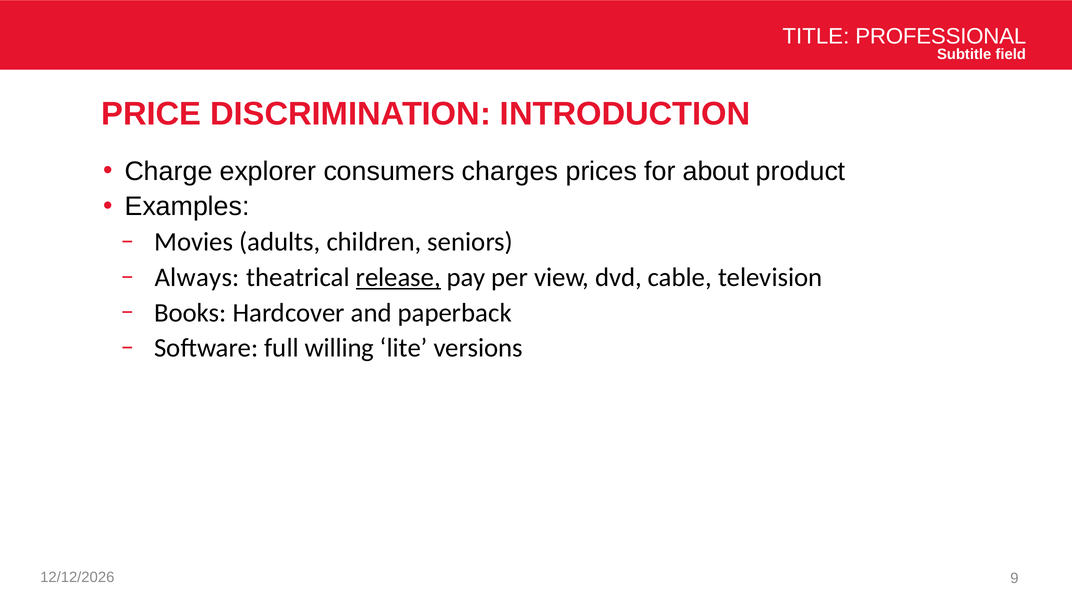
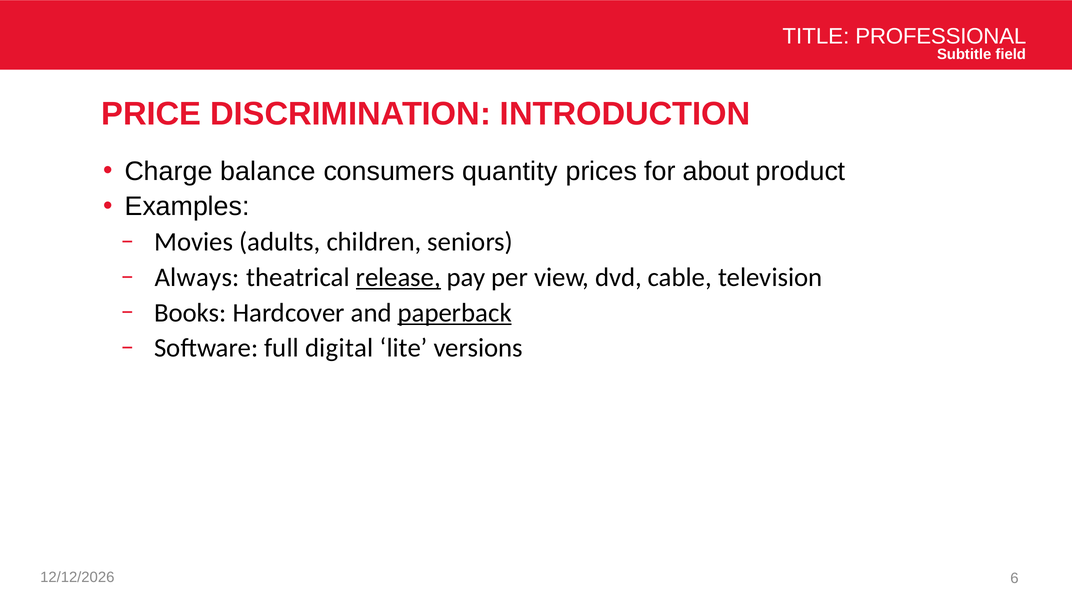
explorer: explorer -> balance (268, 171)
charges: charges -> quantity (510, 171)
paperback underline: none -> present (455, 313)
willing: willing -> digital (339, 348)
9: 9 -> 6 (1014, 578)
